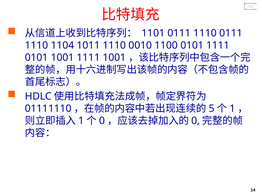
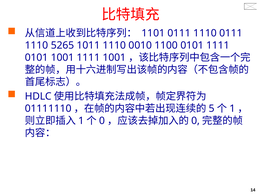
1104: 1104 -> 5265 (62, 46)
